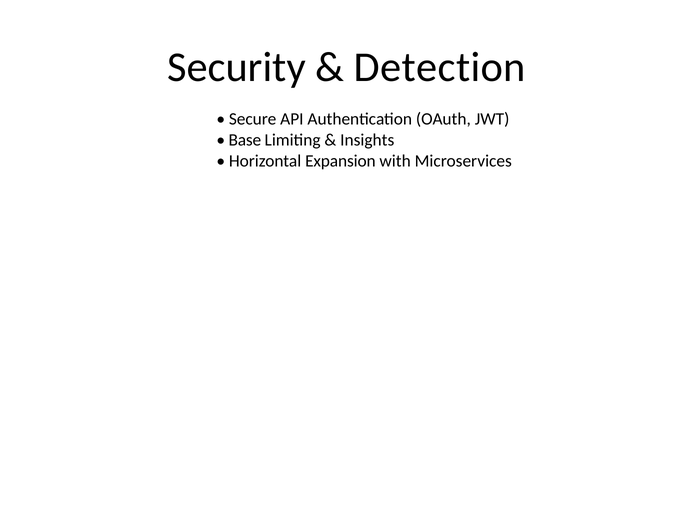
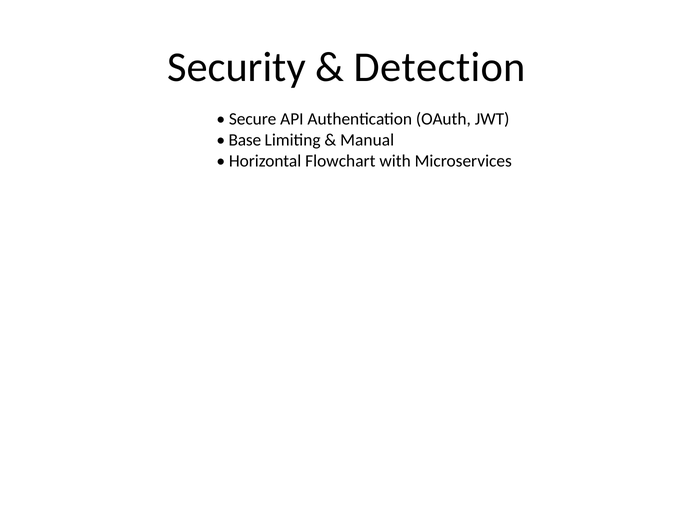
Insights: Insights -> Manual (367, 140)
Expansion: Expansion -> Flowchart (340, 161)
